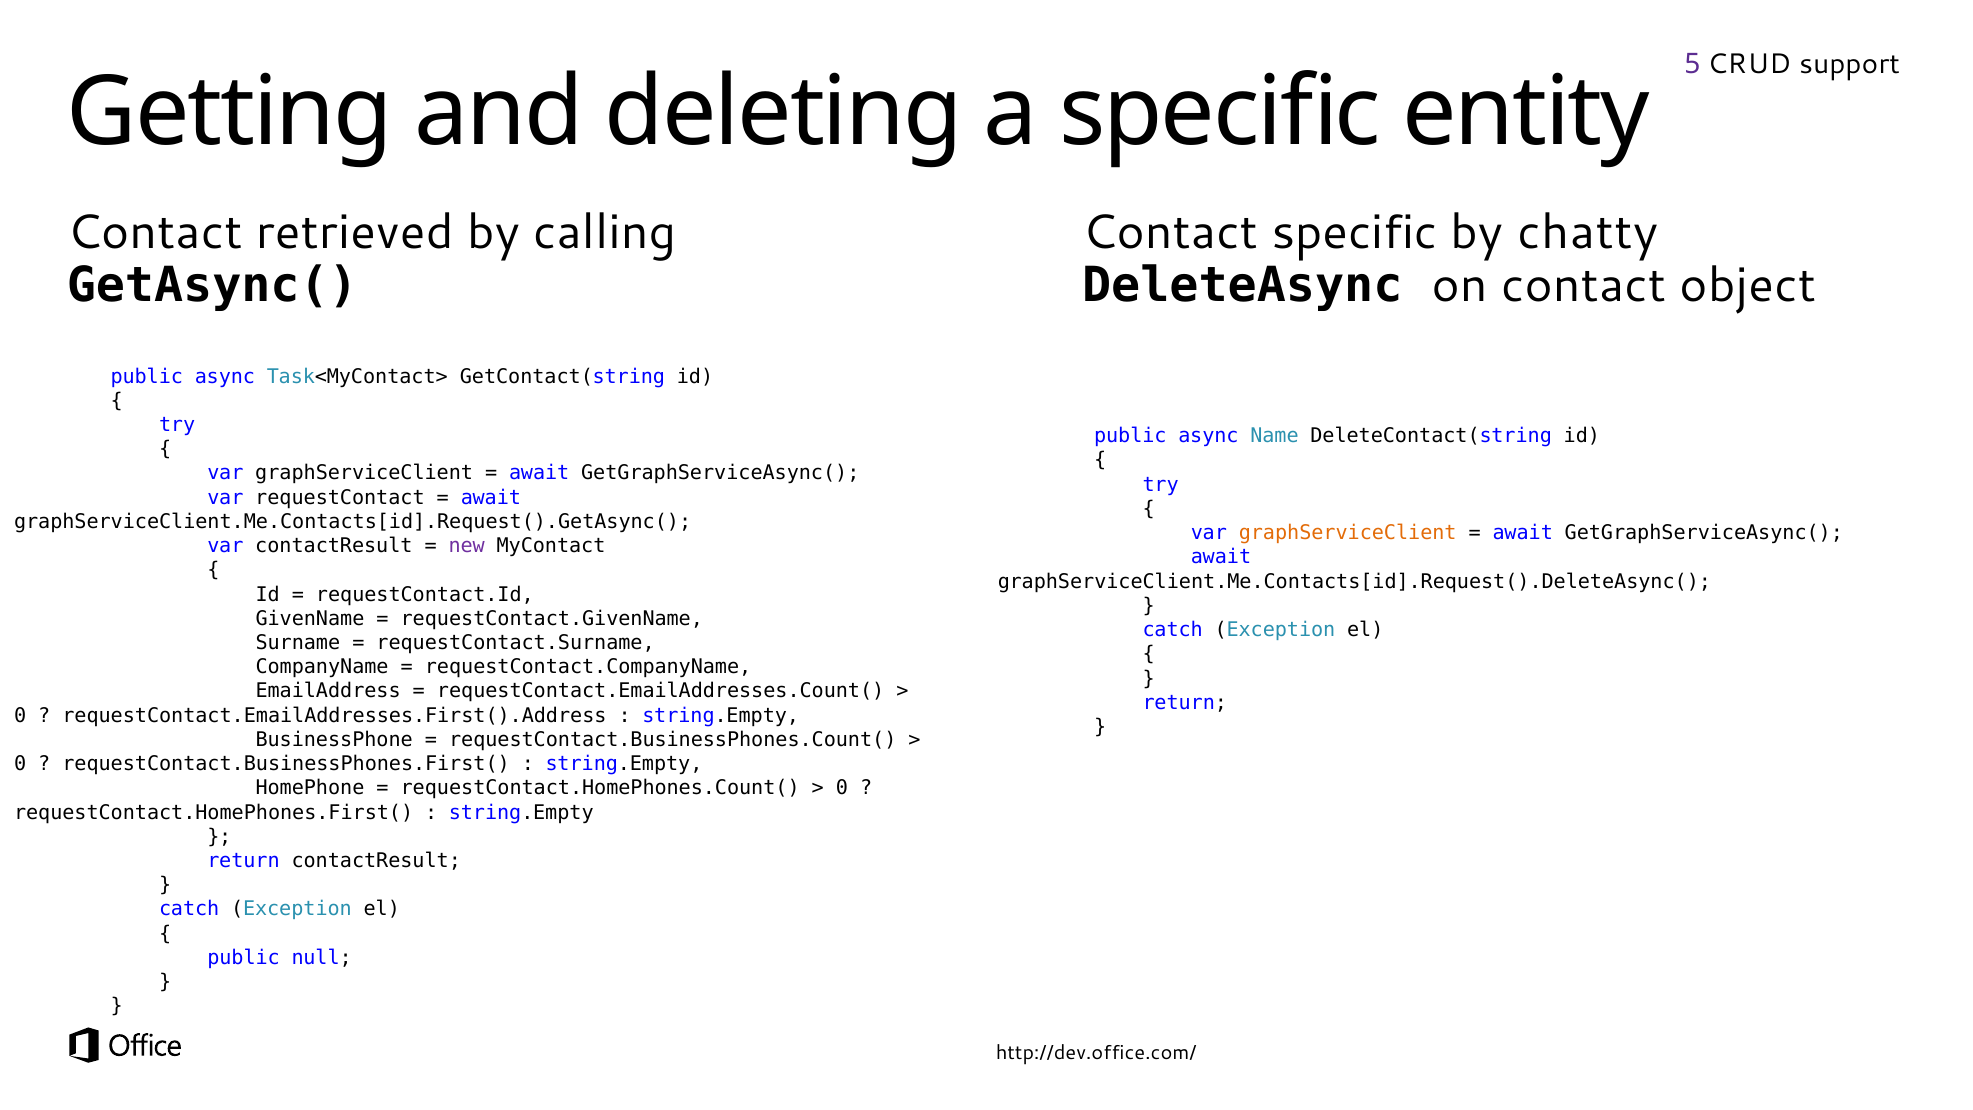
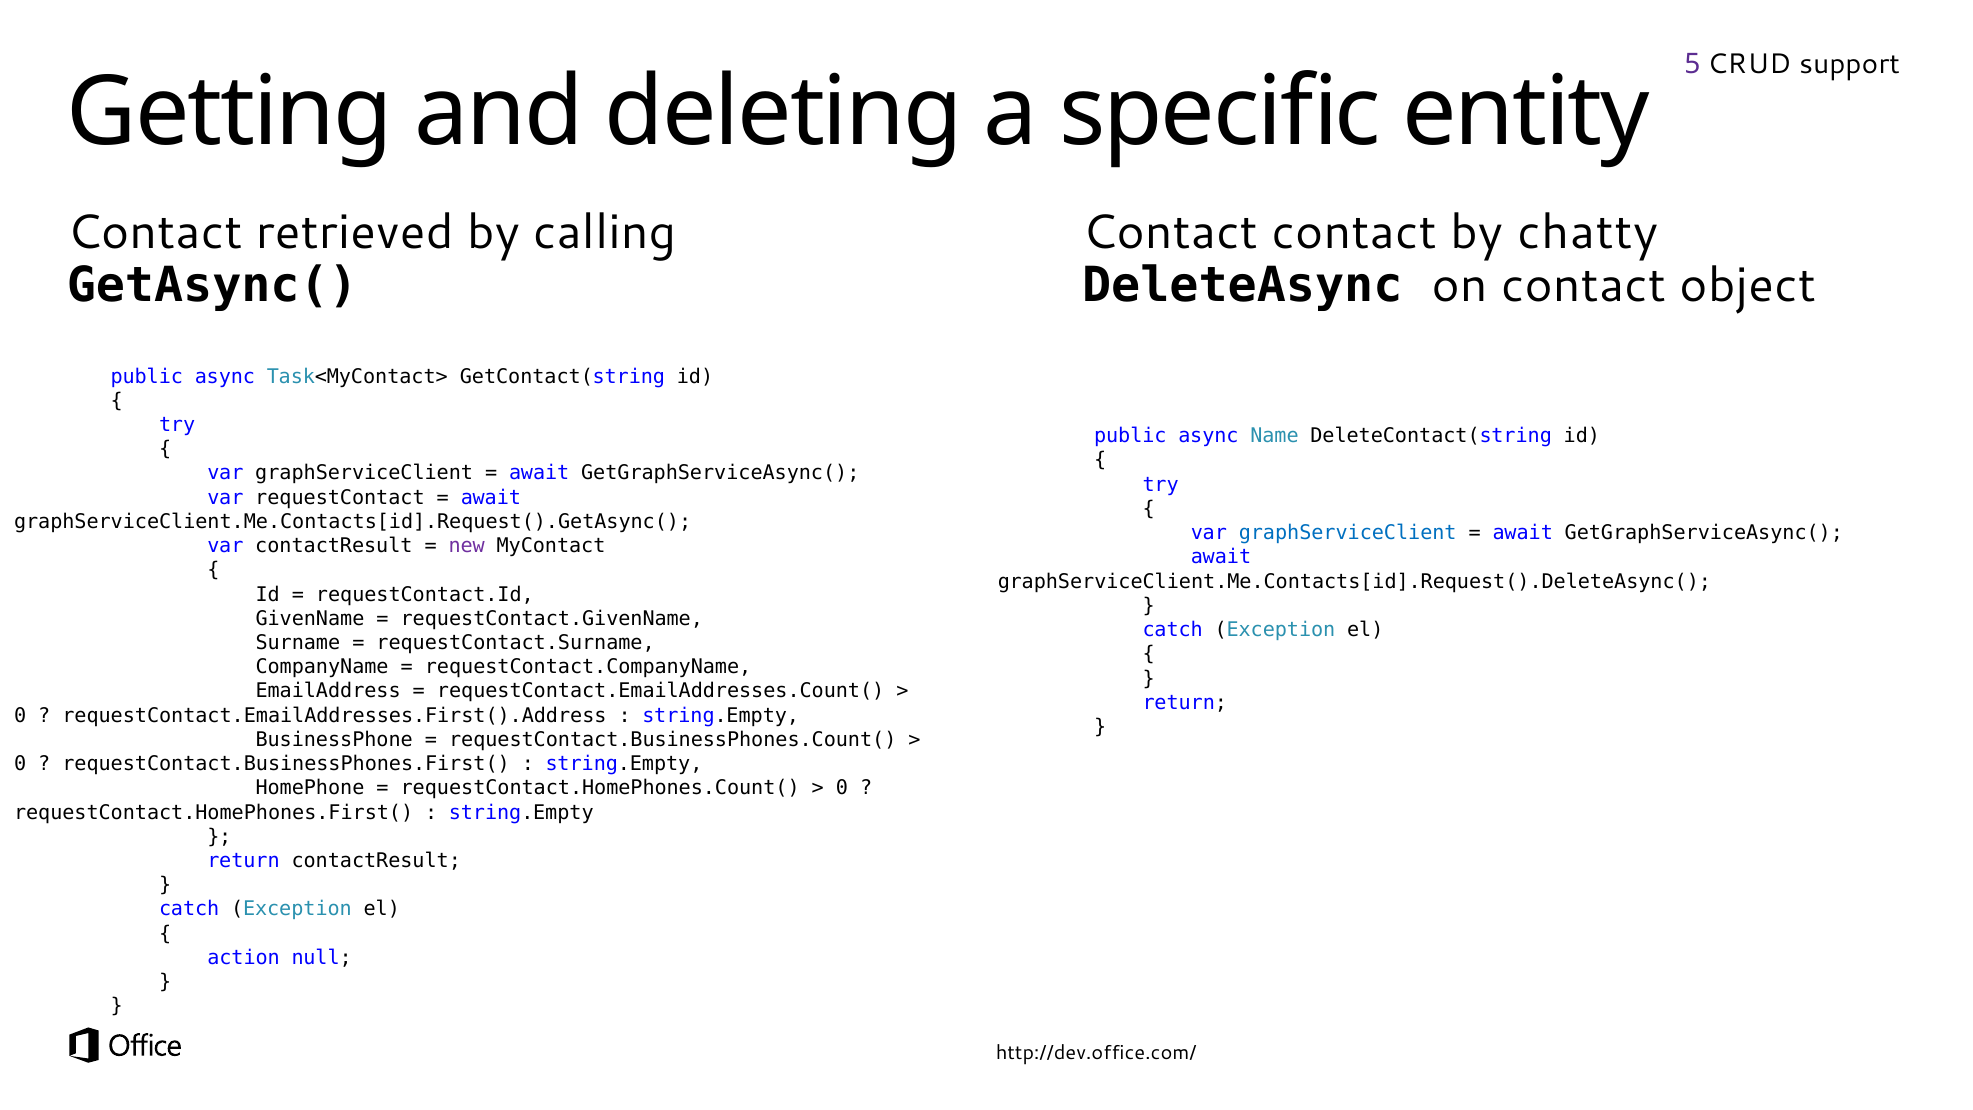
Contact specific: specific -> contact (1354, 233)
graphServiceClient colour: orange -> blue (1348, 533)
public: public -> action (244, 957)
